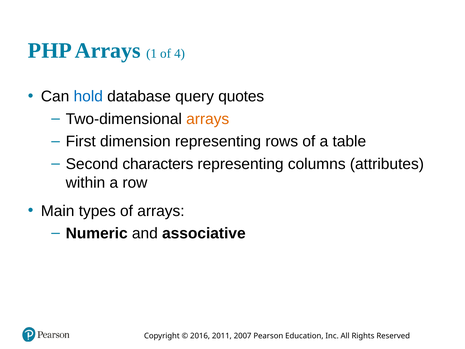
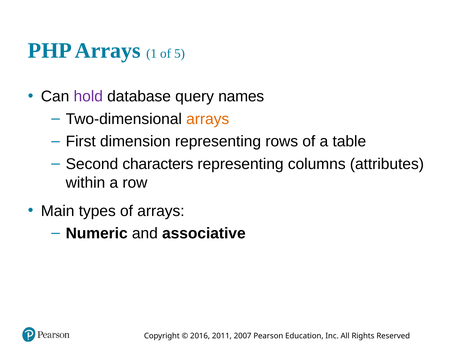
4: 4 -> 5 (180, 53)
hold colour: blue -> purple (88, 96)
quotes: quotes -> names (241, 96)
